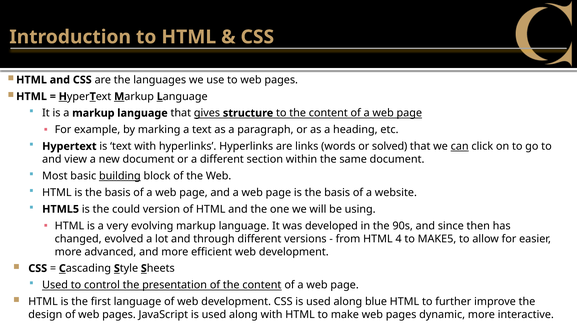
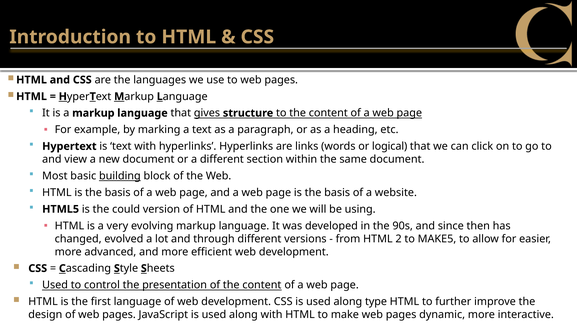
solved: solved -> logical (390, 146)
can underline: present -> none (460, 146)
4: 4 -> 2 (399, 238)
blue: blue -> type (376, 301)
